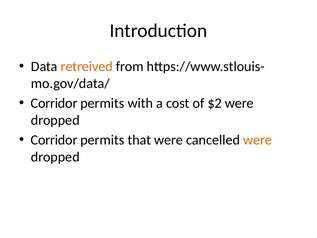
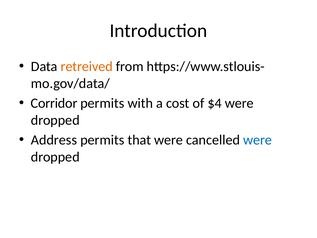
$2: $2 -> $4 (215, 103)
Corridor: Corridor -> Address (54, 140)
were colour: orange -> blue (258, 140)
